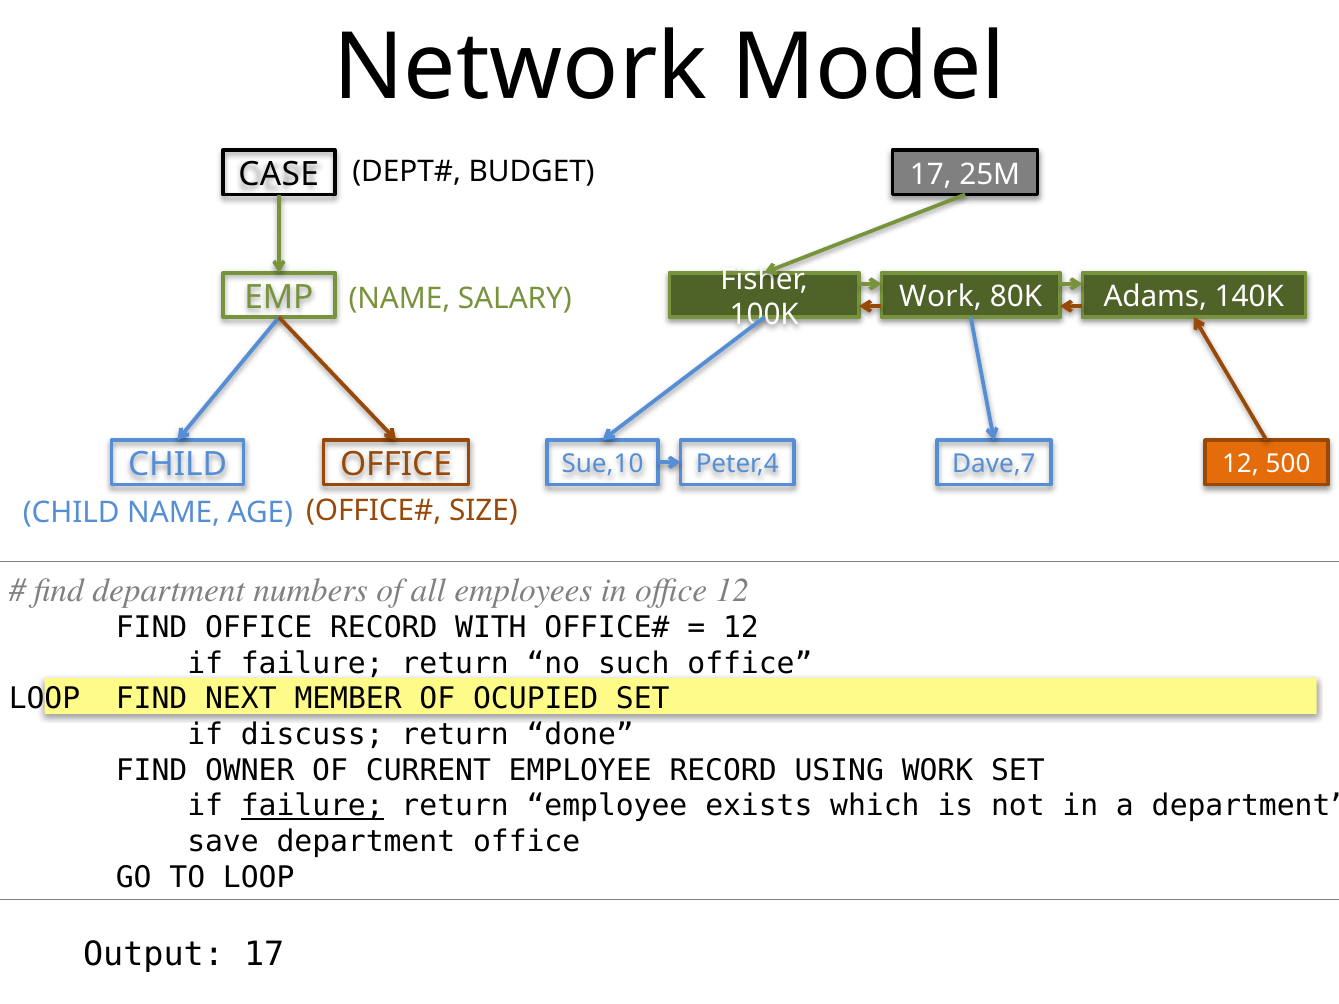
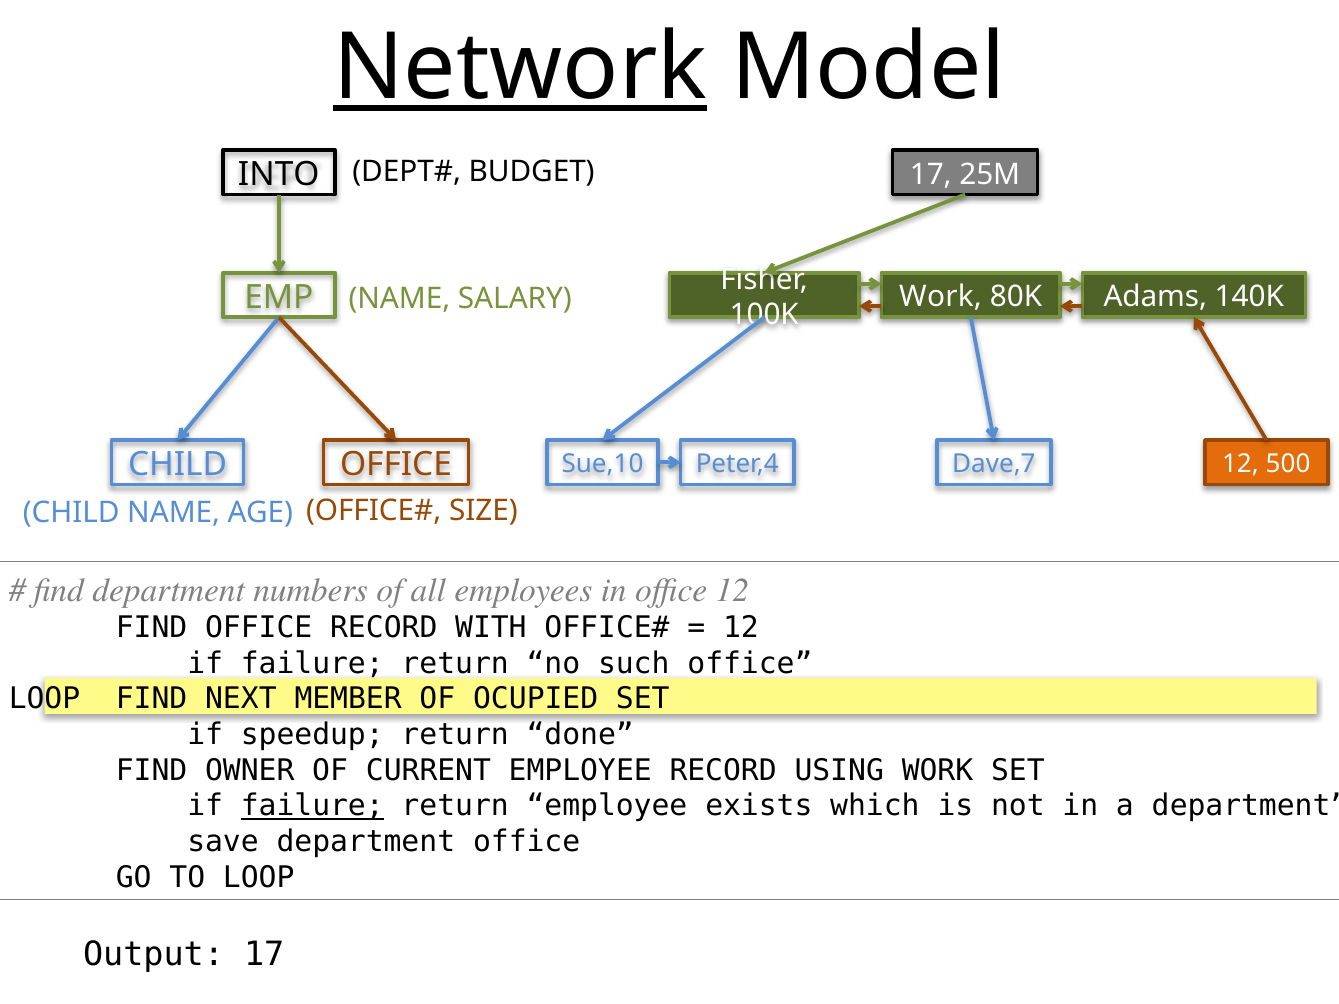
Network underline: none -> present (520, 68)
CASE: CASE -> INTO (279, 175)
discuss: discuss -> speedup (312, 735)
